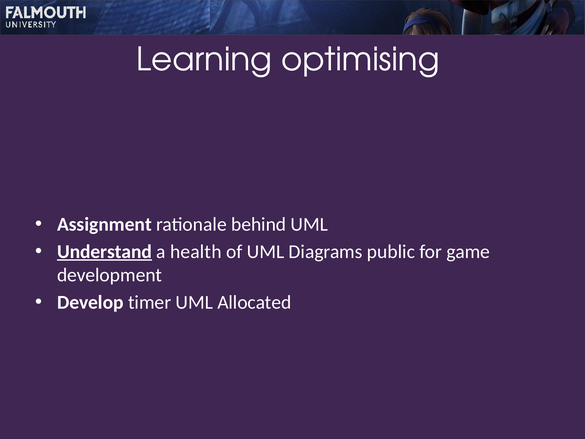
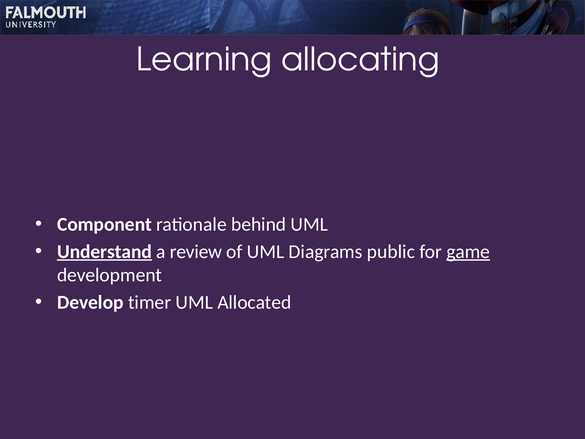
optimising: optimising -> allocating (360, 60)
Assignment: Assignment -> Component (104, 224)
health: health -> review (196, 252)
game underline: none -> present (468, 252)
